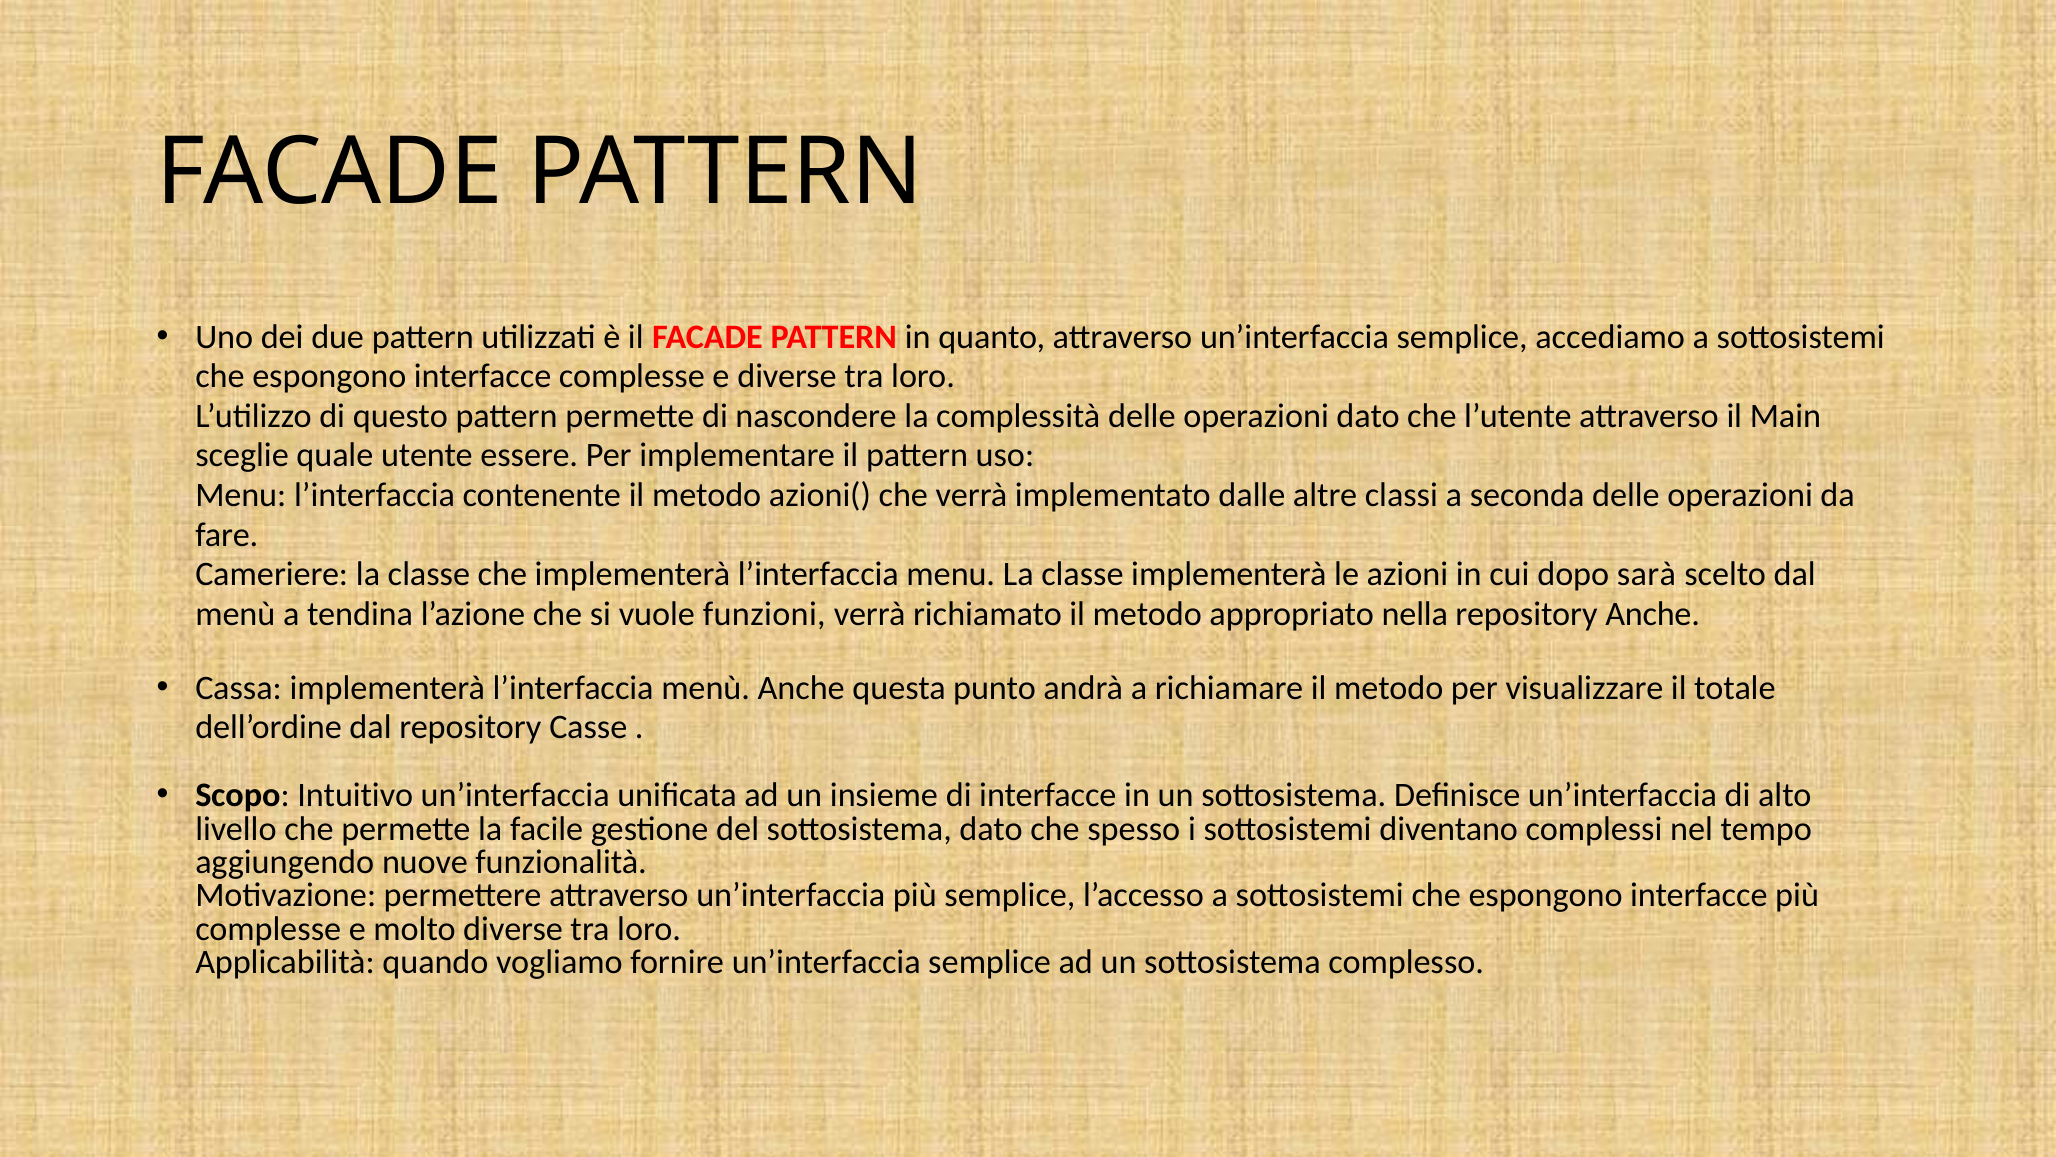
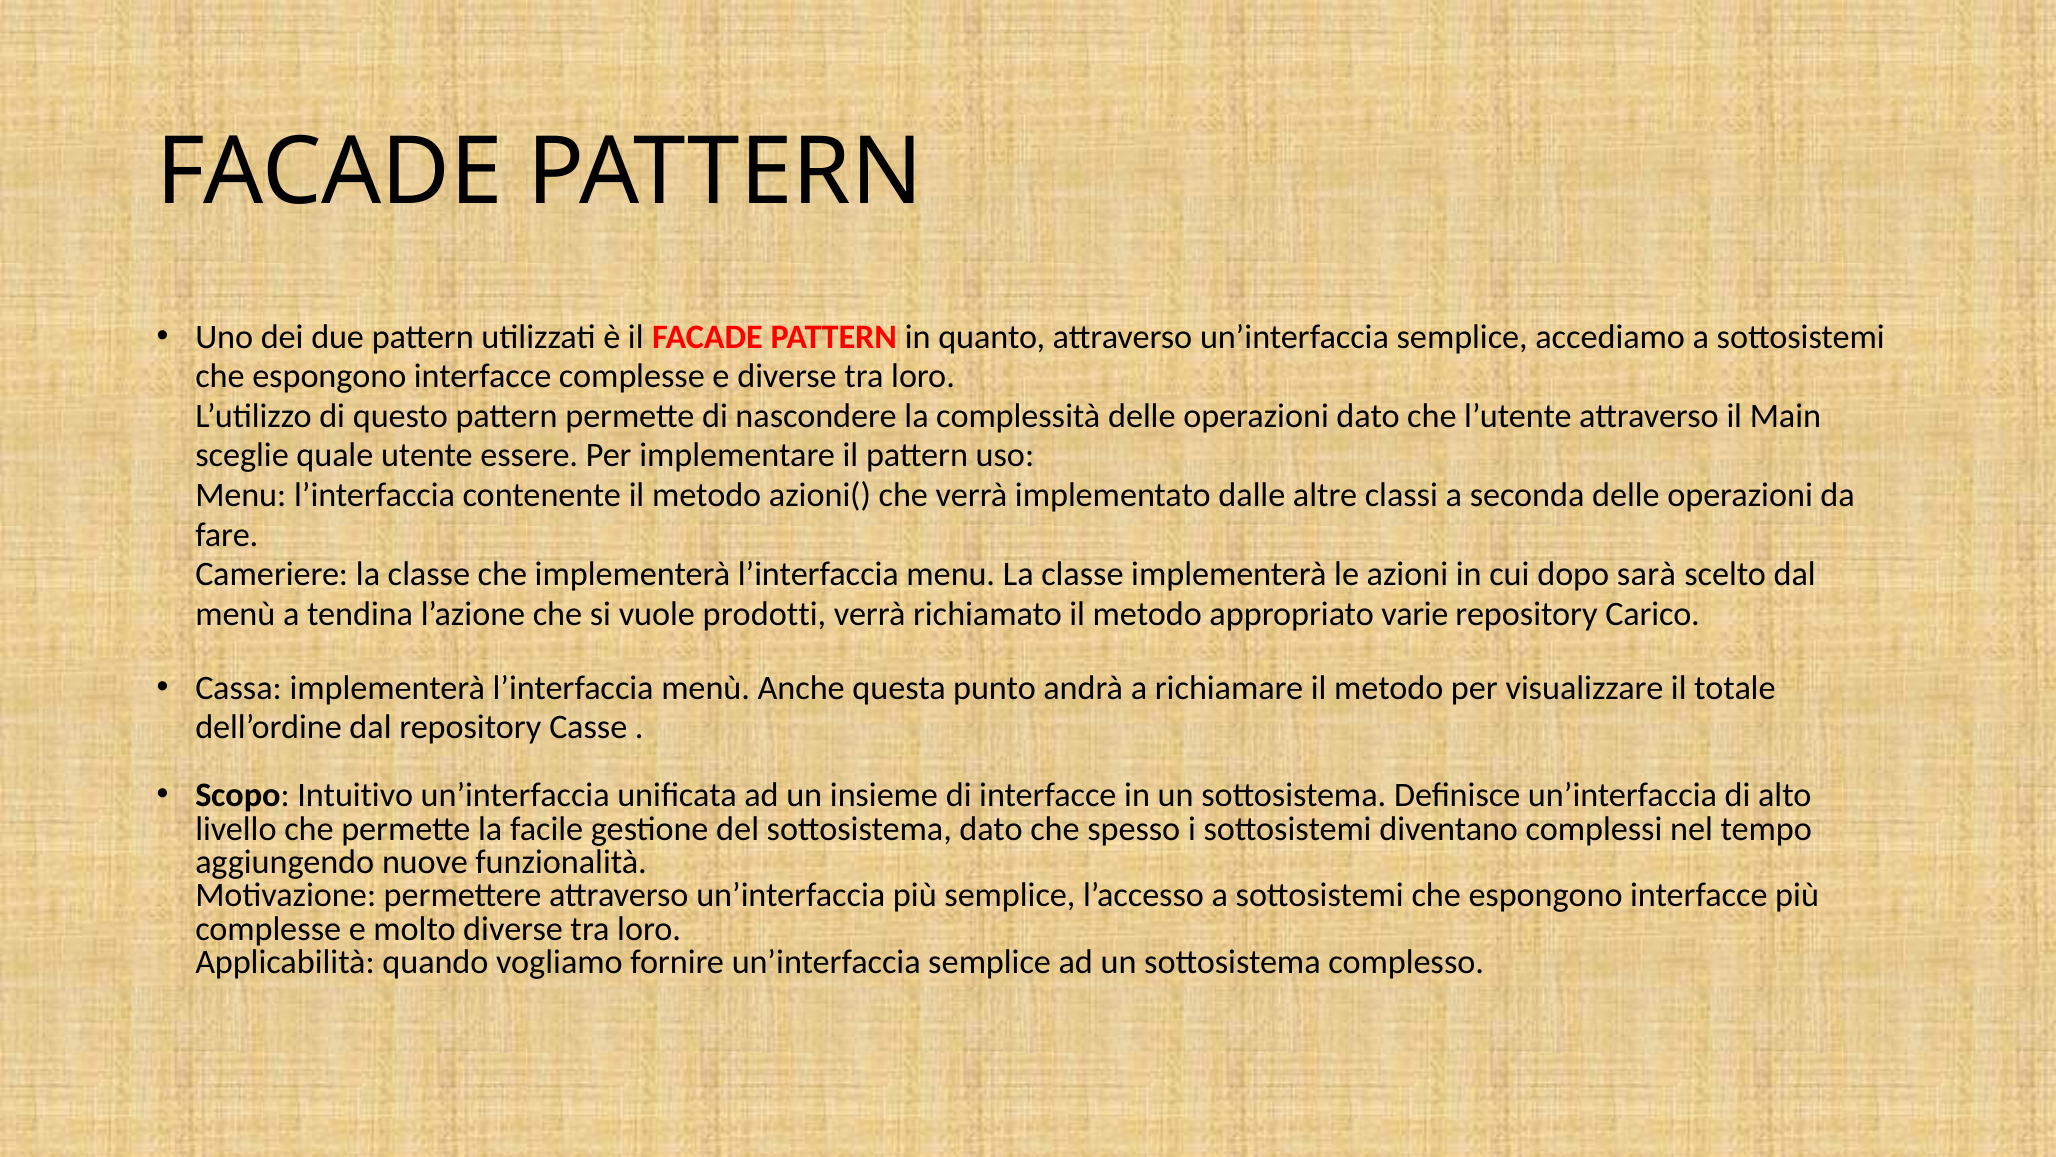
funzioni: funzioni -> prodotti (764, 614)
nella: nella -> varie (1415, 614)
repository Anche: Anche -> Carico (1653, 614)
